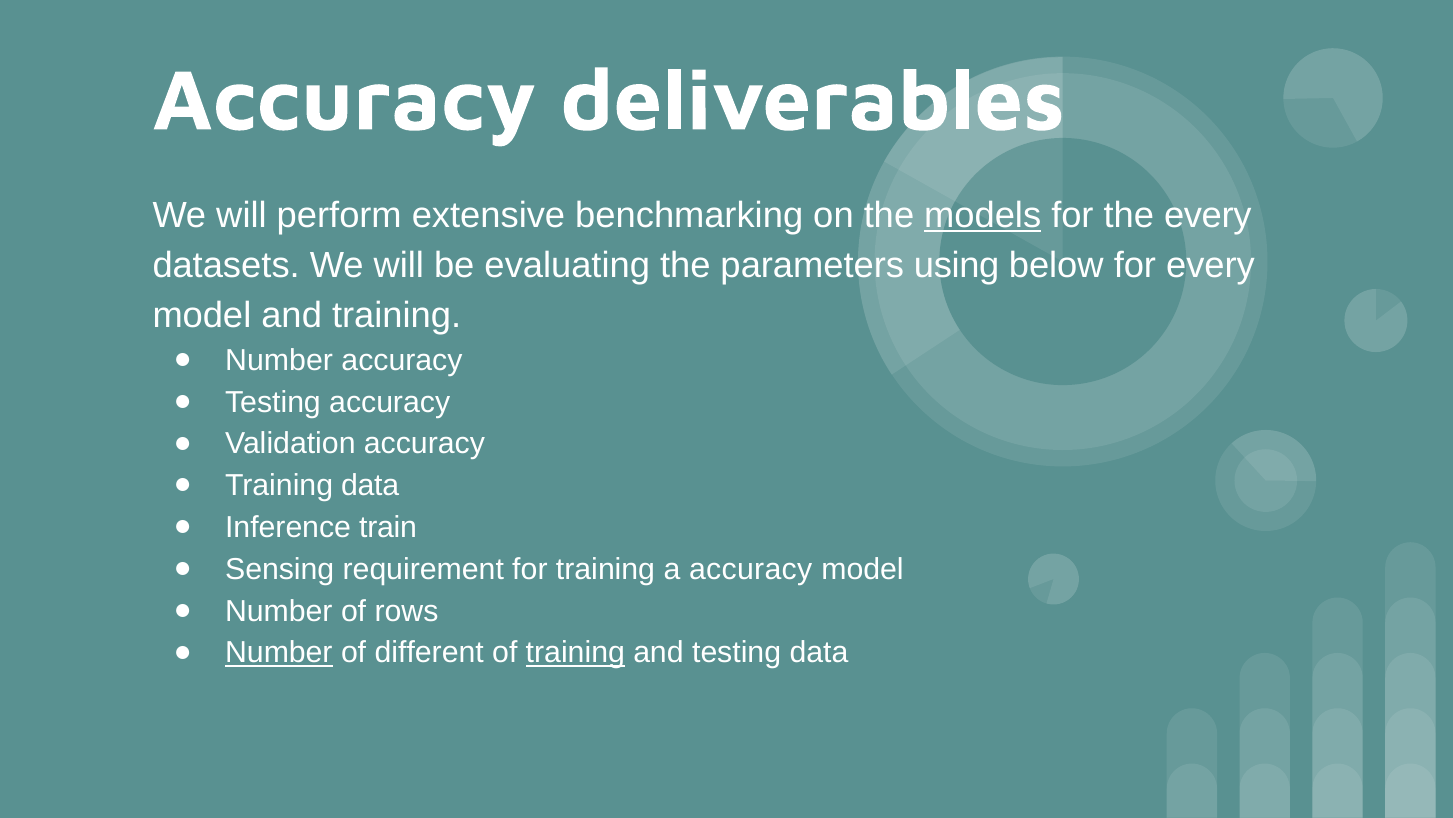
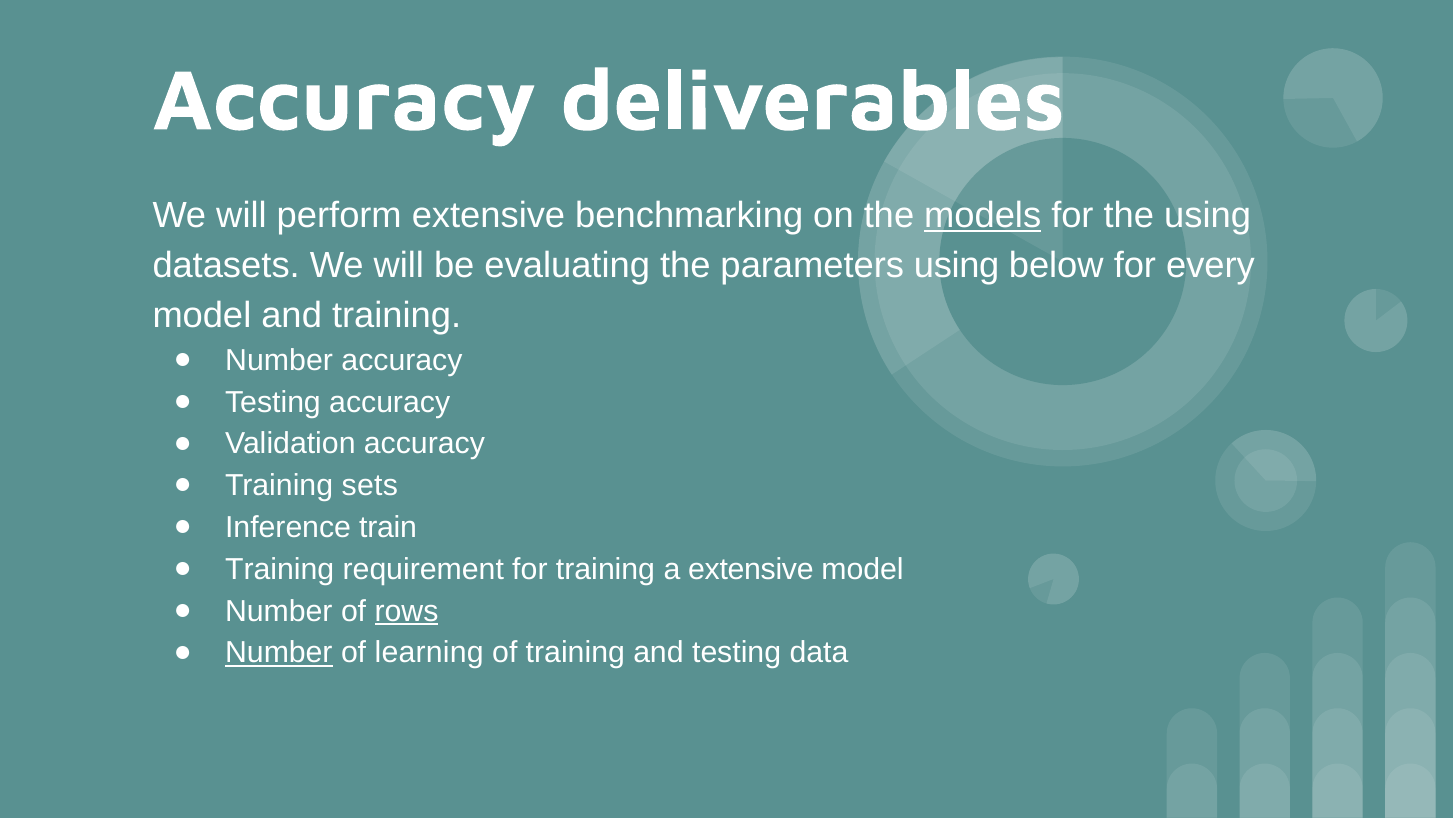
the every: every -> using (1208, 215)
Training data: data -> sets (370, 485)
Sensing: Sensing -> Training (280, 569)
a accuracy: accuracy -> extensive (751, 569)
rows underline: none -> present (407, 611)
different: different -> learning (429, 652)
training underline: present -> none (575, 652)
